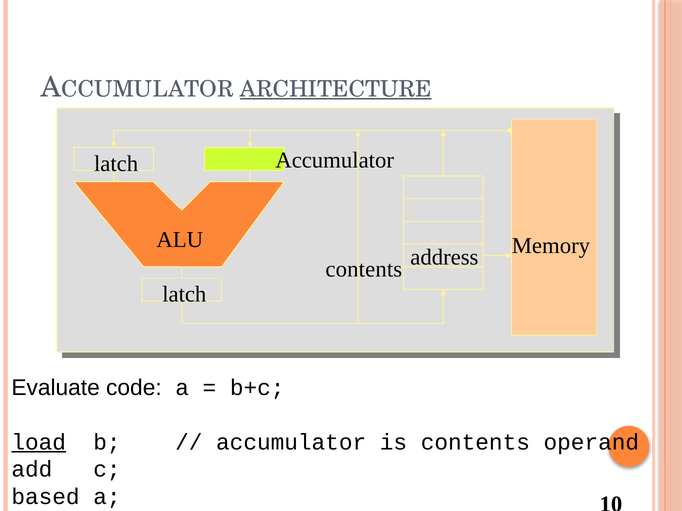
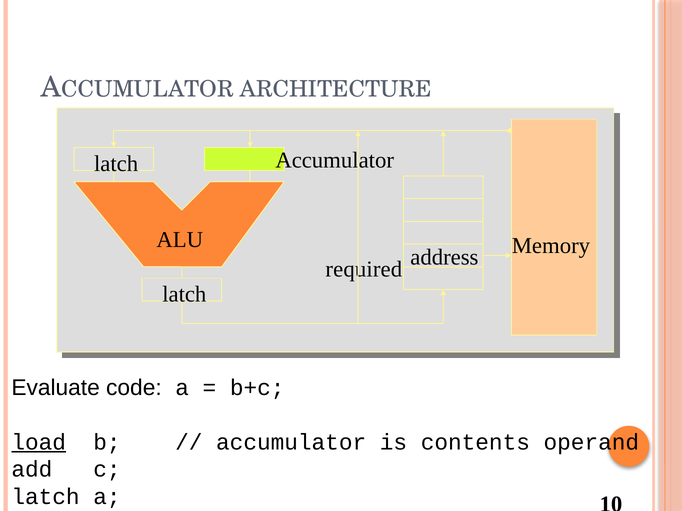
ARCHITECTURE underline: present -> none (336, 89)
contents: contents -> required (364, 270)
based: based -> latch (46, 497)
